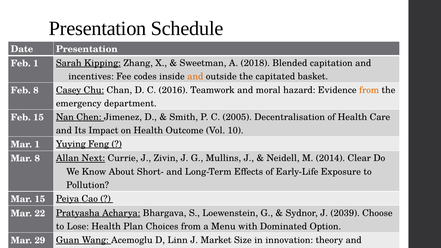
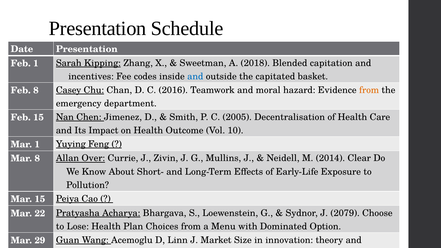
and colour: orange -> blue (195, 77)
Next: Next -> Over (93, 158)
2039: 2039 -> 2079 (345, 213)
